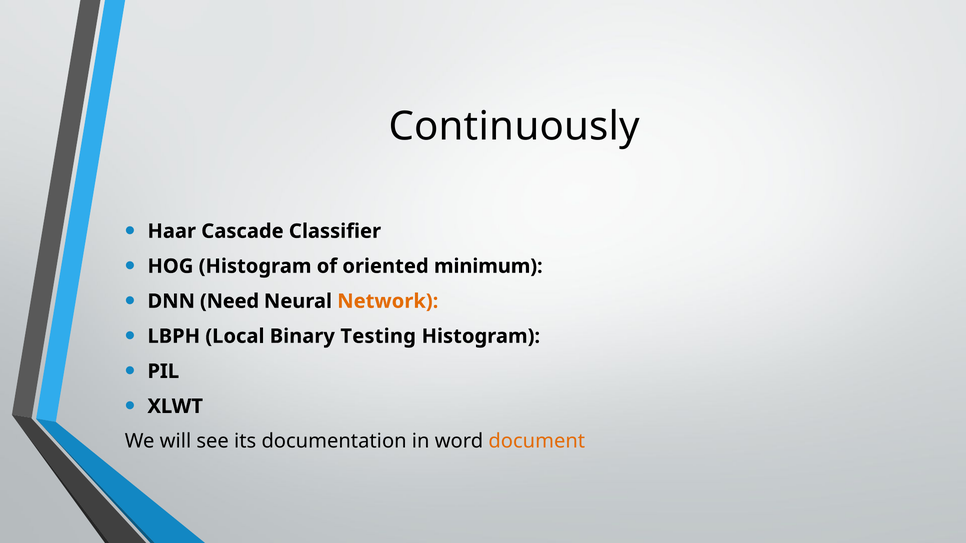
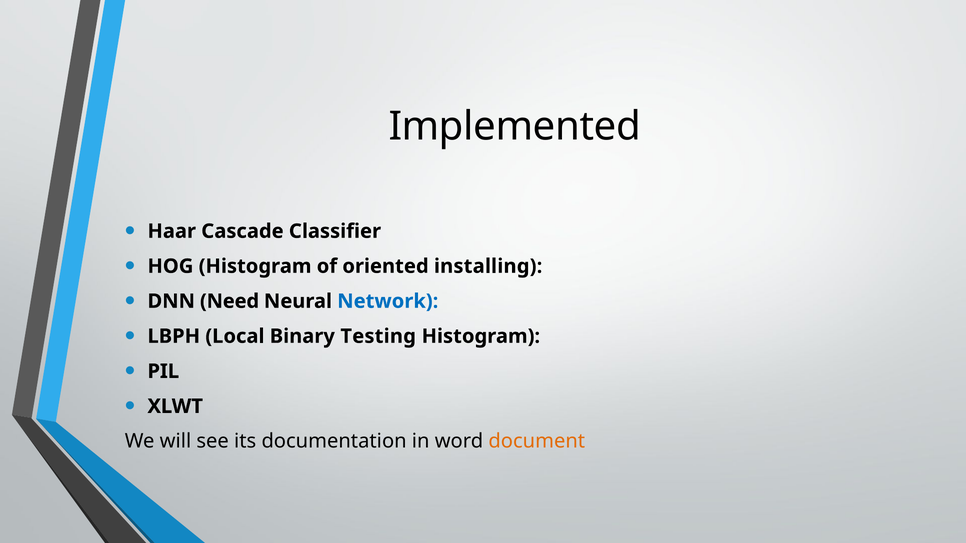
Continuously: Continuously -> Implemented (515, 127)
minimum: minimum -> installing (488, 266)
Network colour: orange -> blue (388, 301)
